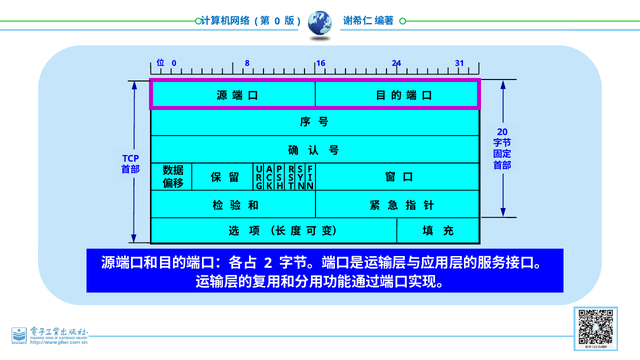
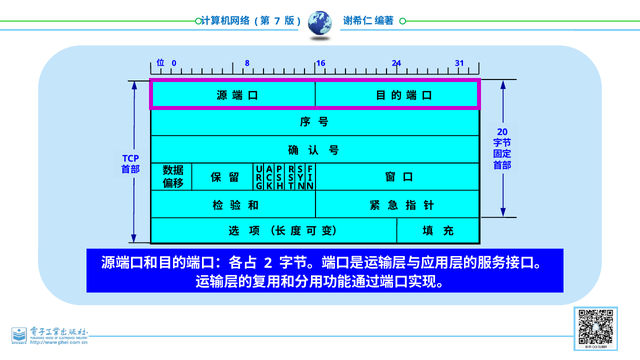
0: 0 -> 7 (277, 21)
